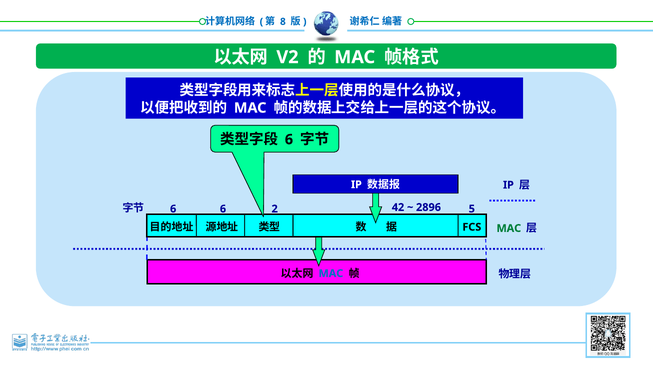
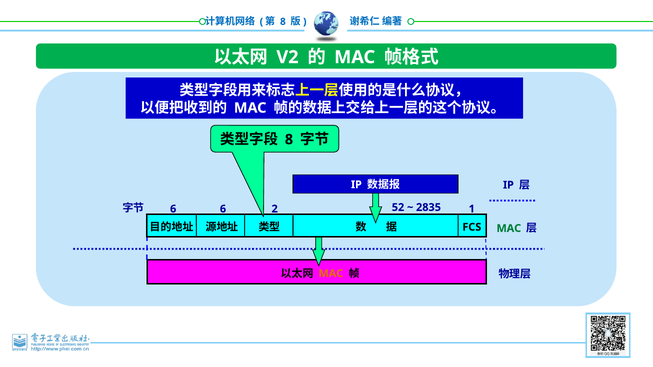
6: 6 -> 8 (289, 140)
42: 42 -> 52 (398, 208)
2896: 2896 -> 2835 (429, 208)
5: 5 -> 1 (472, 209)
MAC colour: blue -> orange (331, 274)
